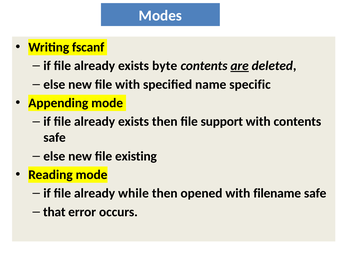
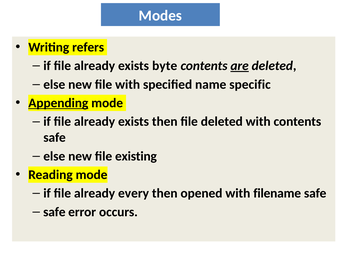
fscanf: fscanf -> refers (88, 47)
Appending underline: none -> present (58, 103)
file support: support -> deleted (222, 122)
while: while -> every (134, 194)
that: that -> safe (54, 212)
